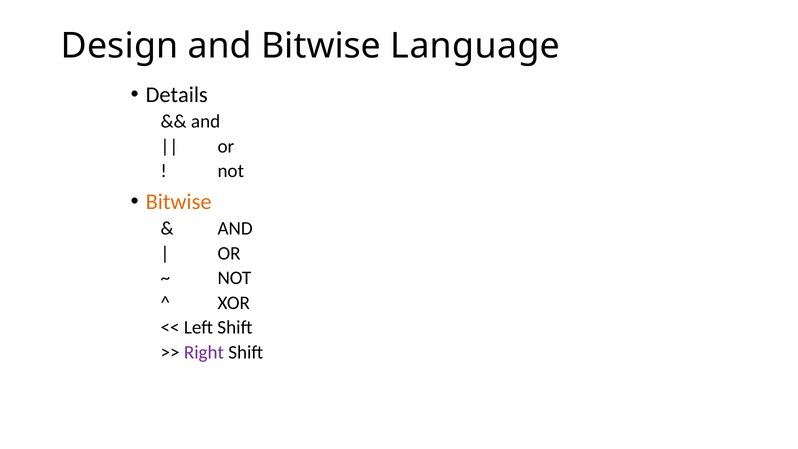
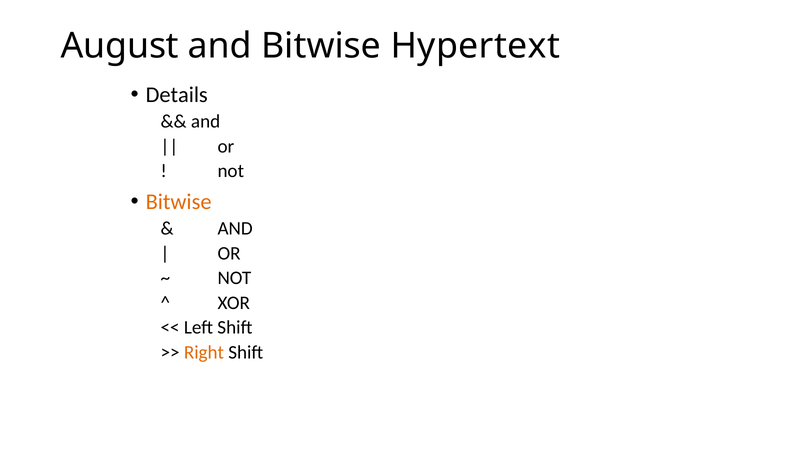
Design: Design -> August (120, 46)
Language: Language -> Hypertext (475, 46)
Right colour: purple -> orange (204, 352)
